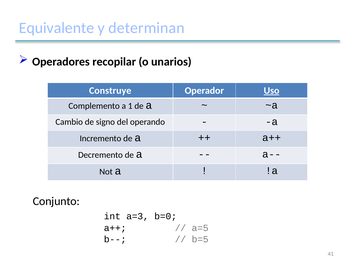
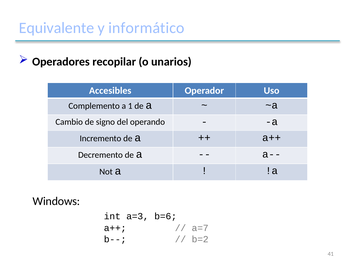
determinan: determinan -> informático (147, 28)
Construye: Construye -> Accesibles (110, 91)
Uso underline: present -> none (272, 91)
Conjunto: Conjunto -> Windows (56, 201)
b=0: b=0 -> b=6 (166, 217)
a=5: a=5 -> a=7 (200, 228)
b=5: b=5 -> b=2 (200, 239)
